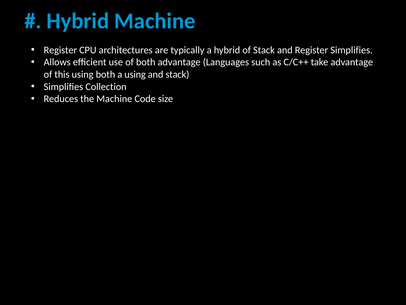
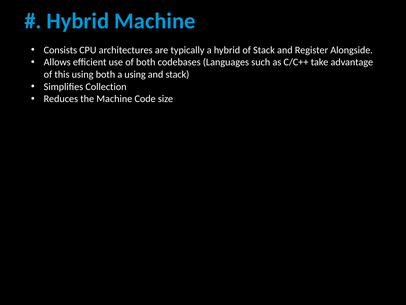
Register: Register -> Consists (60, 50)
Register Simplifies: Simplifies -> Alongside (352, 50)
both advantage: advantage -> codebases (179, 62)
